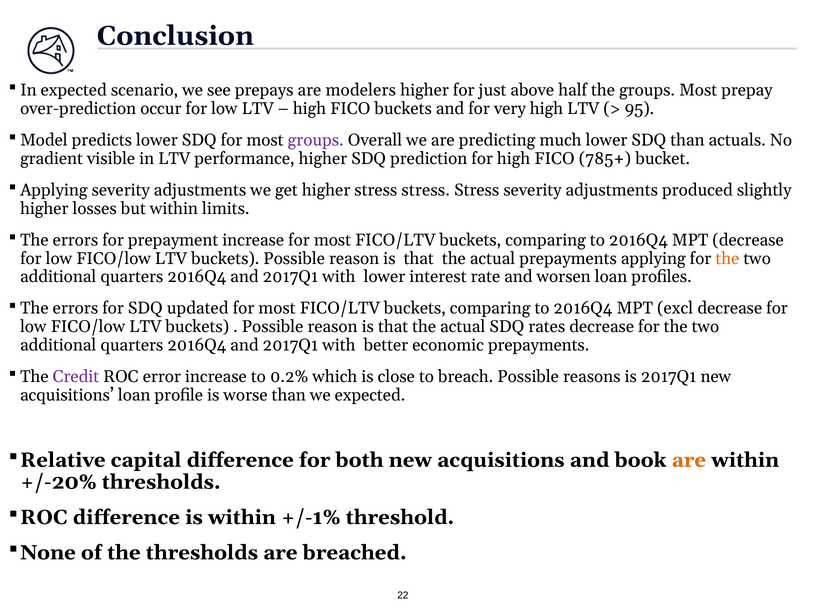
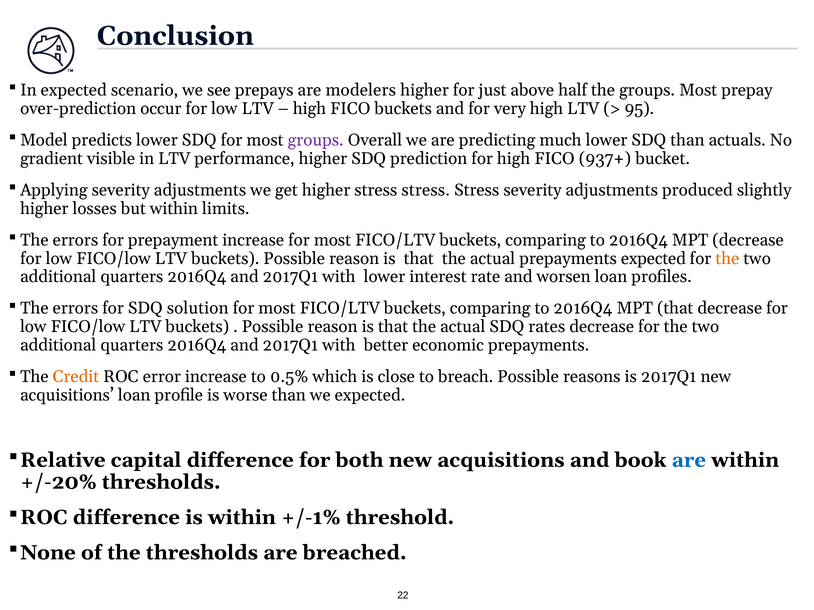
785+: 785+ -> 937+ (605, 159)
prepayments applying: applying -> expected (653, 259)
updated: updated -> solution (198, 309)
MPT excl: excl -> that (675, 309)
Credit colour: purple -> orange (76, 377)
0.2%: 0.2% -> 0.5% (289, 377)
are colour: orange -> blue (689, 460)
